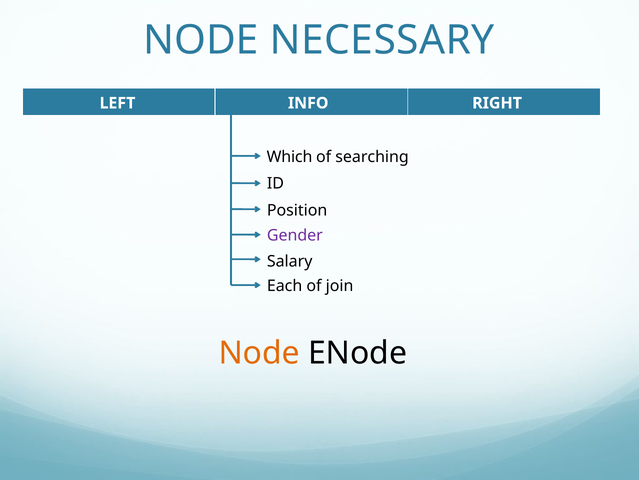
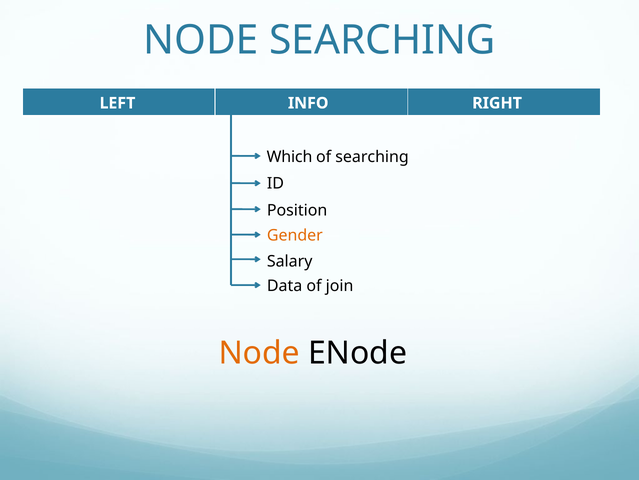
NODE NECESSARY: NECESSARY -> SEARCHING (382, 40)
Gender colour: purple -> orange (295, 235)
Each: Each -> Data (285, 285)
